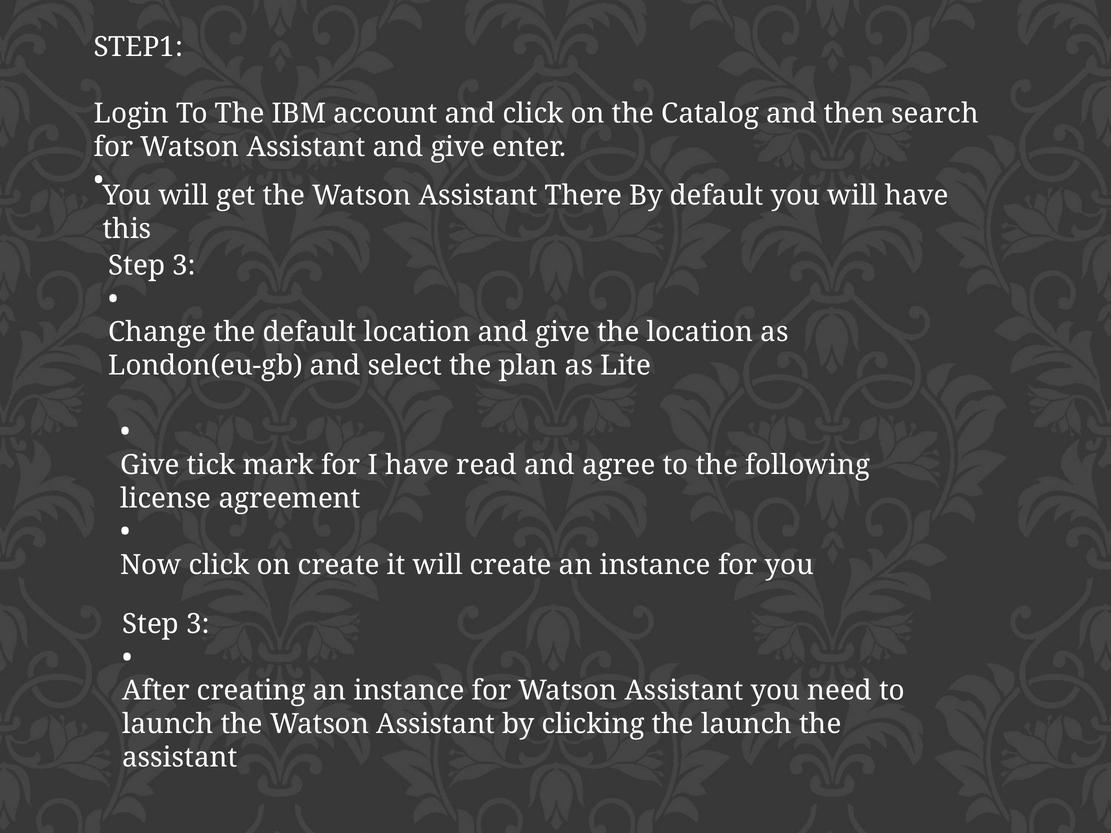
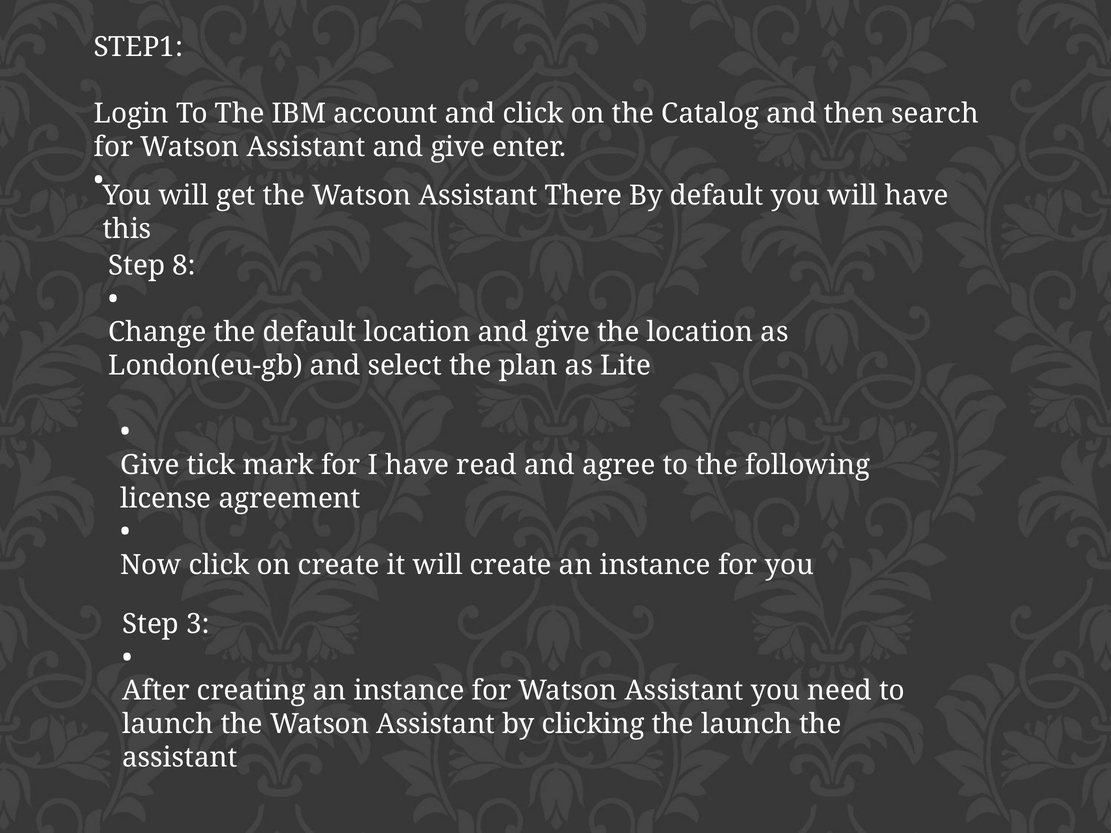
3: 3 -> 8 (184, 266)
